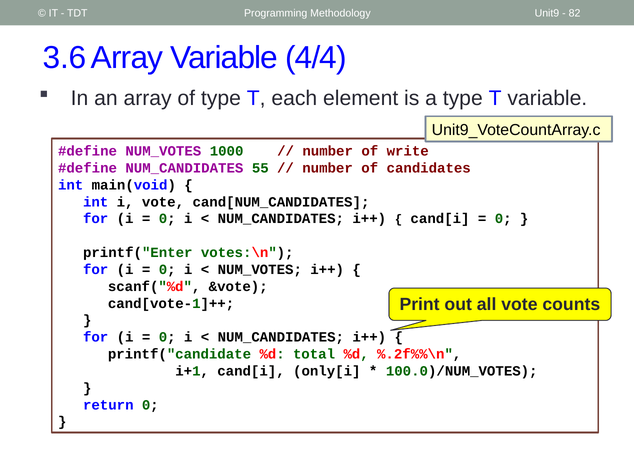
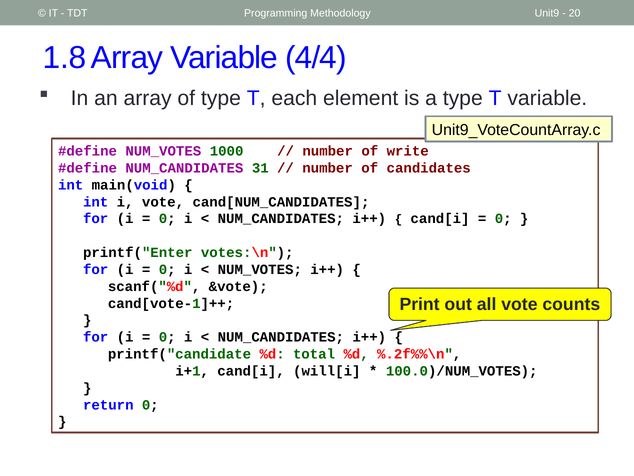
82: 82 -> 20 (575, 13)
3.6: 3.6 -> 1.8 (65, 58)
55: 55 -> 31 (260, 168)
only[i: only[i -> will[i (327, 371)
